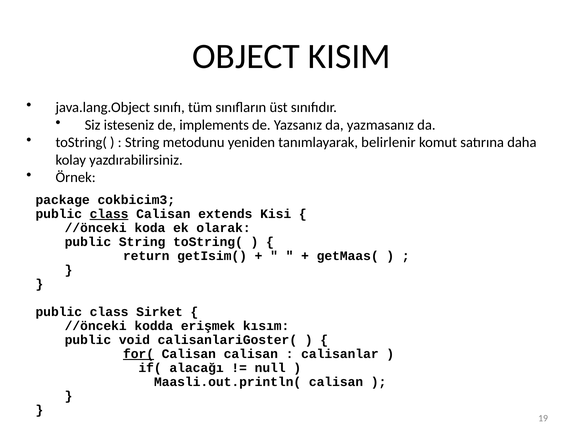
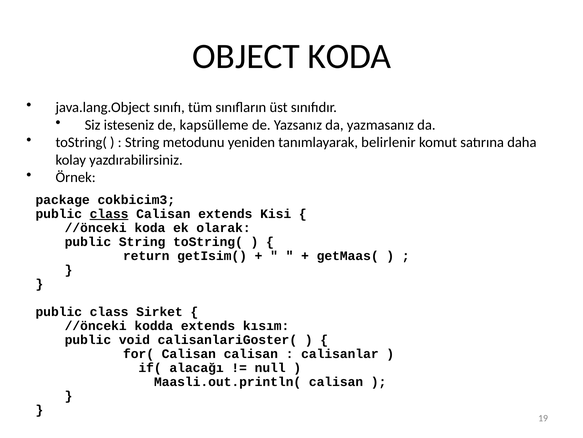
OBJECT KISIM: KISIM -> KODA (349, 56)
implements: implements -> kapsülleme (214, 125)
kodda erişmek: erişmek -> extends (208, 325)
for( underline: present -> none (139, 353)
